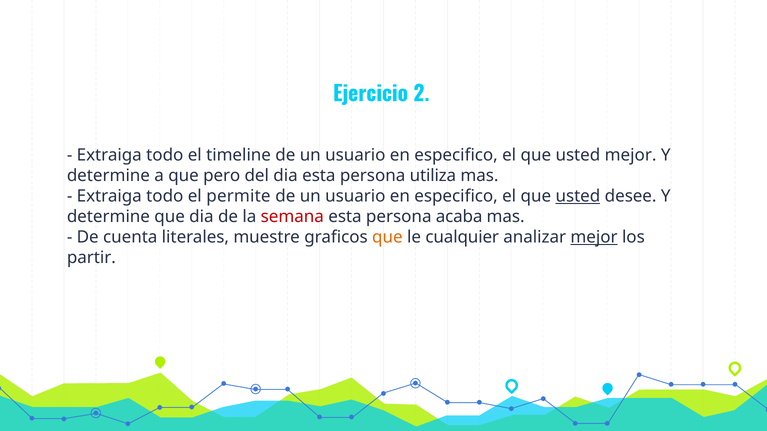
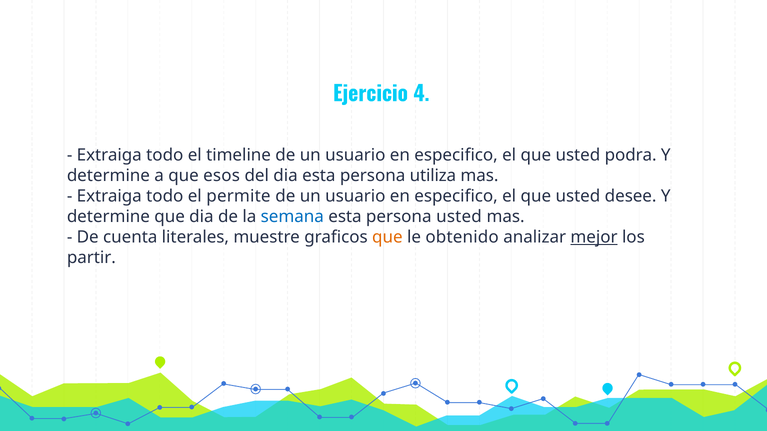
2: 2 -> 4 (422, 94)
usted mejor: mejor -> podra (631, 156)
pero: pero -> esos (222, 176)
usted underline: present -> none (578, 196)
semana colour: red -> blue (292, 217)
persona acaba: acaba -> usted (459, 217)
cualquier: cualquier -> obtenido (462, 237)
